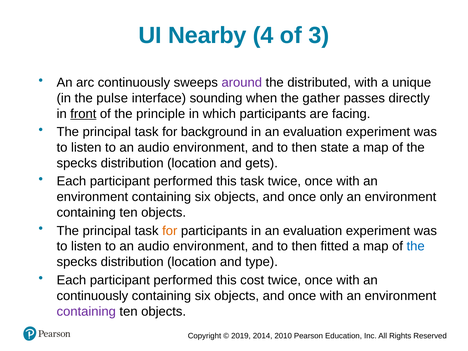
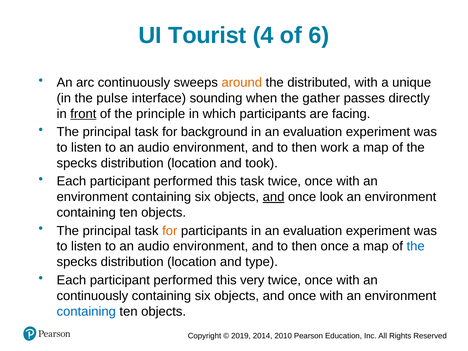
Nearby: Nearby -> Tourist (207, 36)
3: 3 -> 6 (319, 36)
around colour: purple -> orange (242, 83)
state: state -> work (335, 148)
gets: gets -> took (262, 163)
and underline: none -> present (274, 197)
only: only -> look (331, 197)
then fitted: fitted -> once (335, 246)
cost: cost -> very (252, 280)
containing colour: purple -> blue (86, 311)
